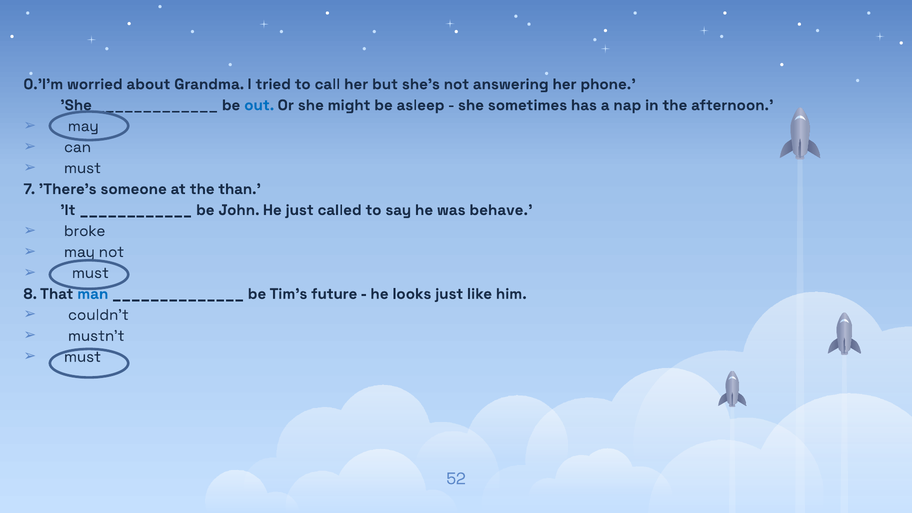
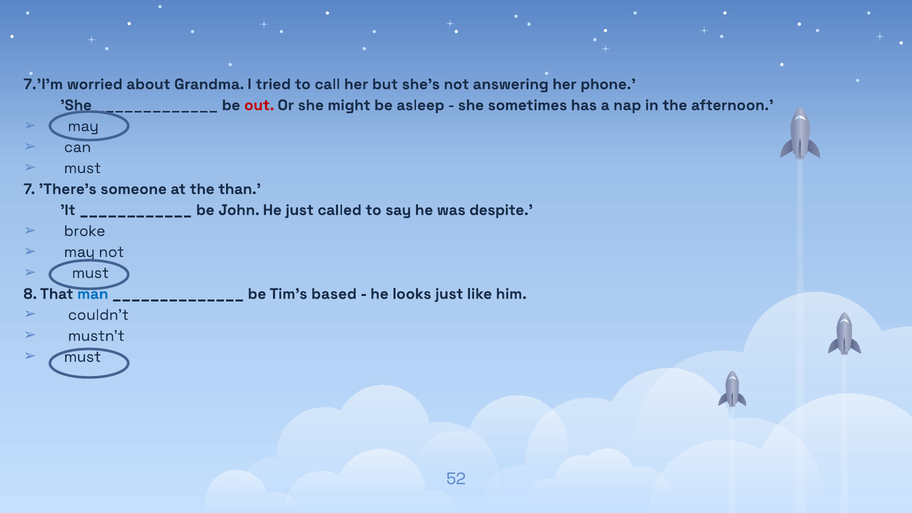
0.'I'm: 0.'I'm -> 7.'I'm (43, 84)
out colour: blue -> red (259, 105)
behave: behave -> despite (501, 210)
future: future -> based (334, 294)
